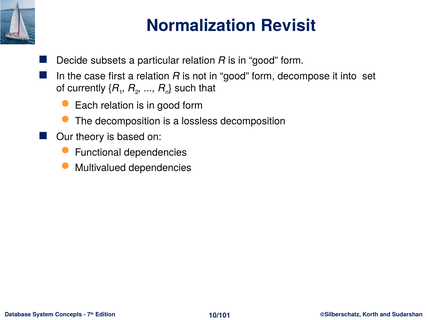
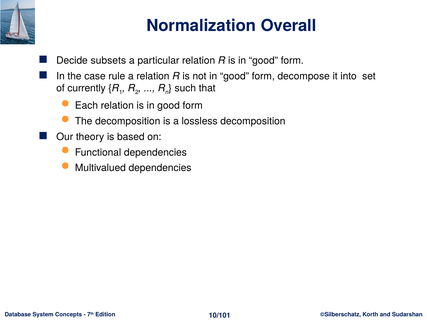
Revisit: Revisit -> Overall (289, 26)
first: first -> rule (117, 76)
